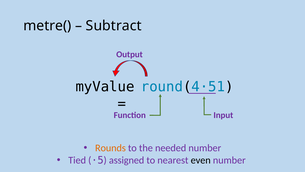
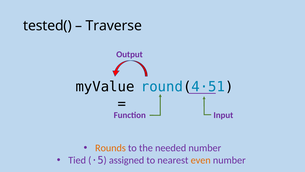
metre(: metre( -> tested( (47, 26)
Subtract: Subtract -> Traverse (114, 26)
even colour: black -> orange (201, 160)
